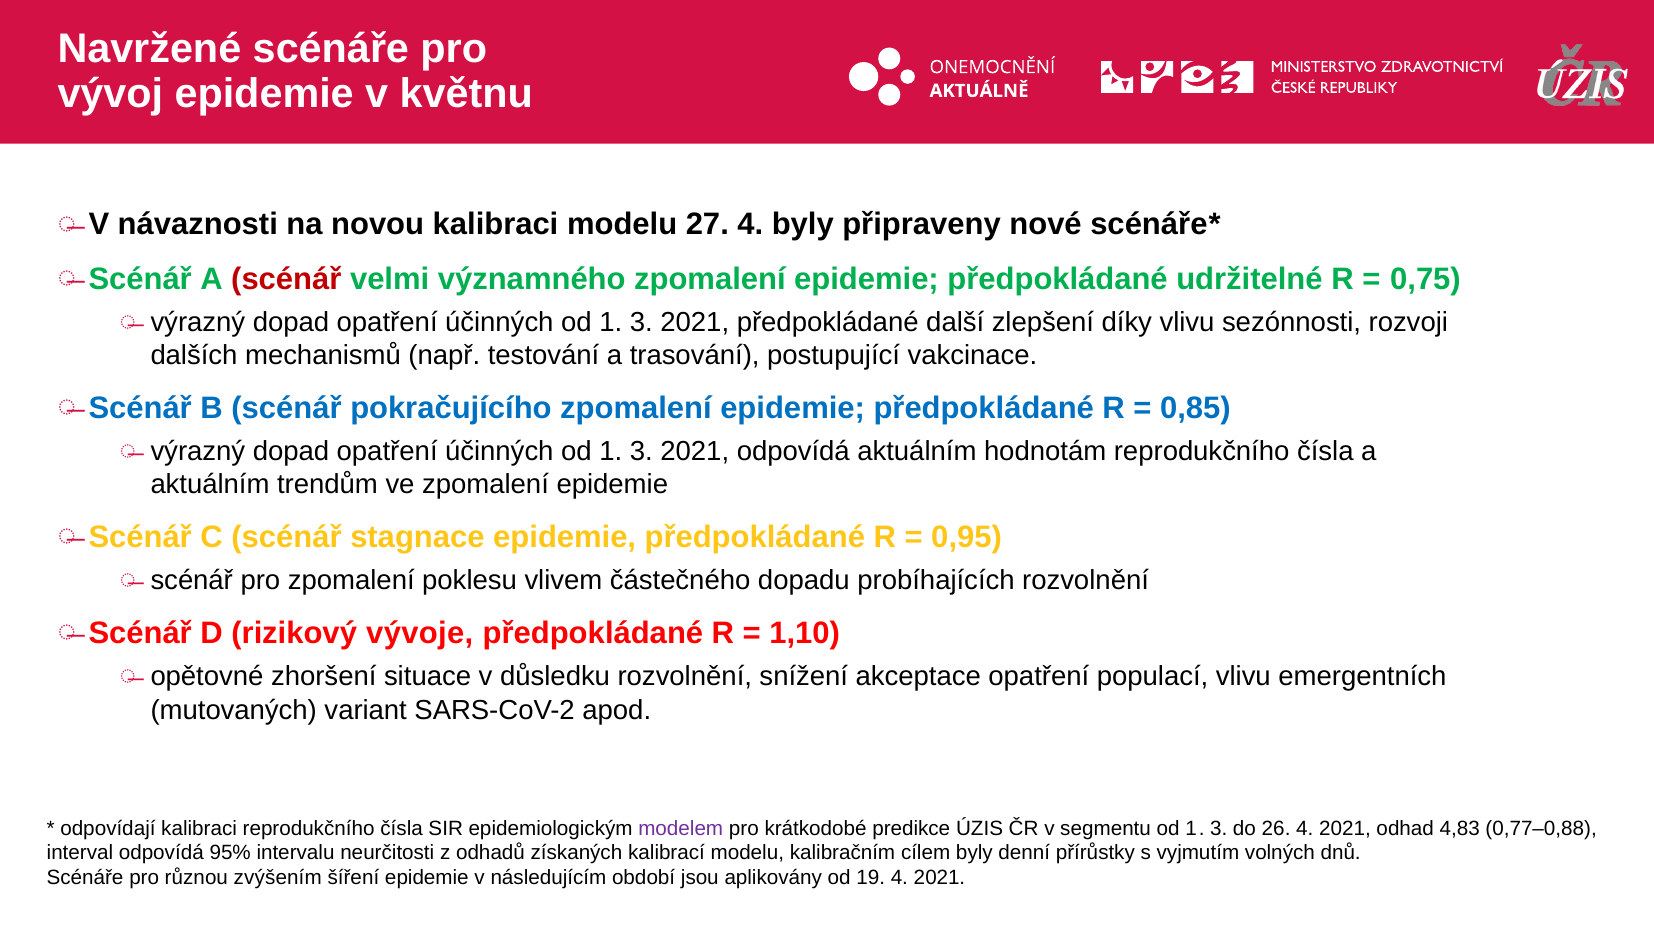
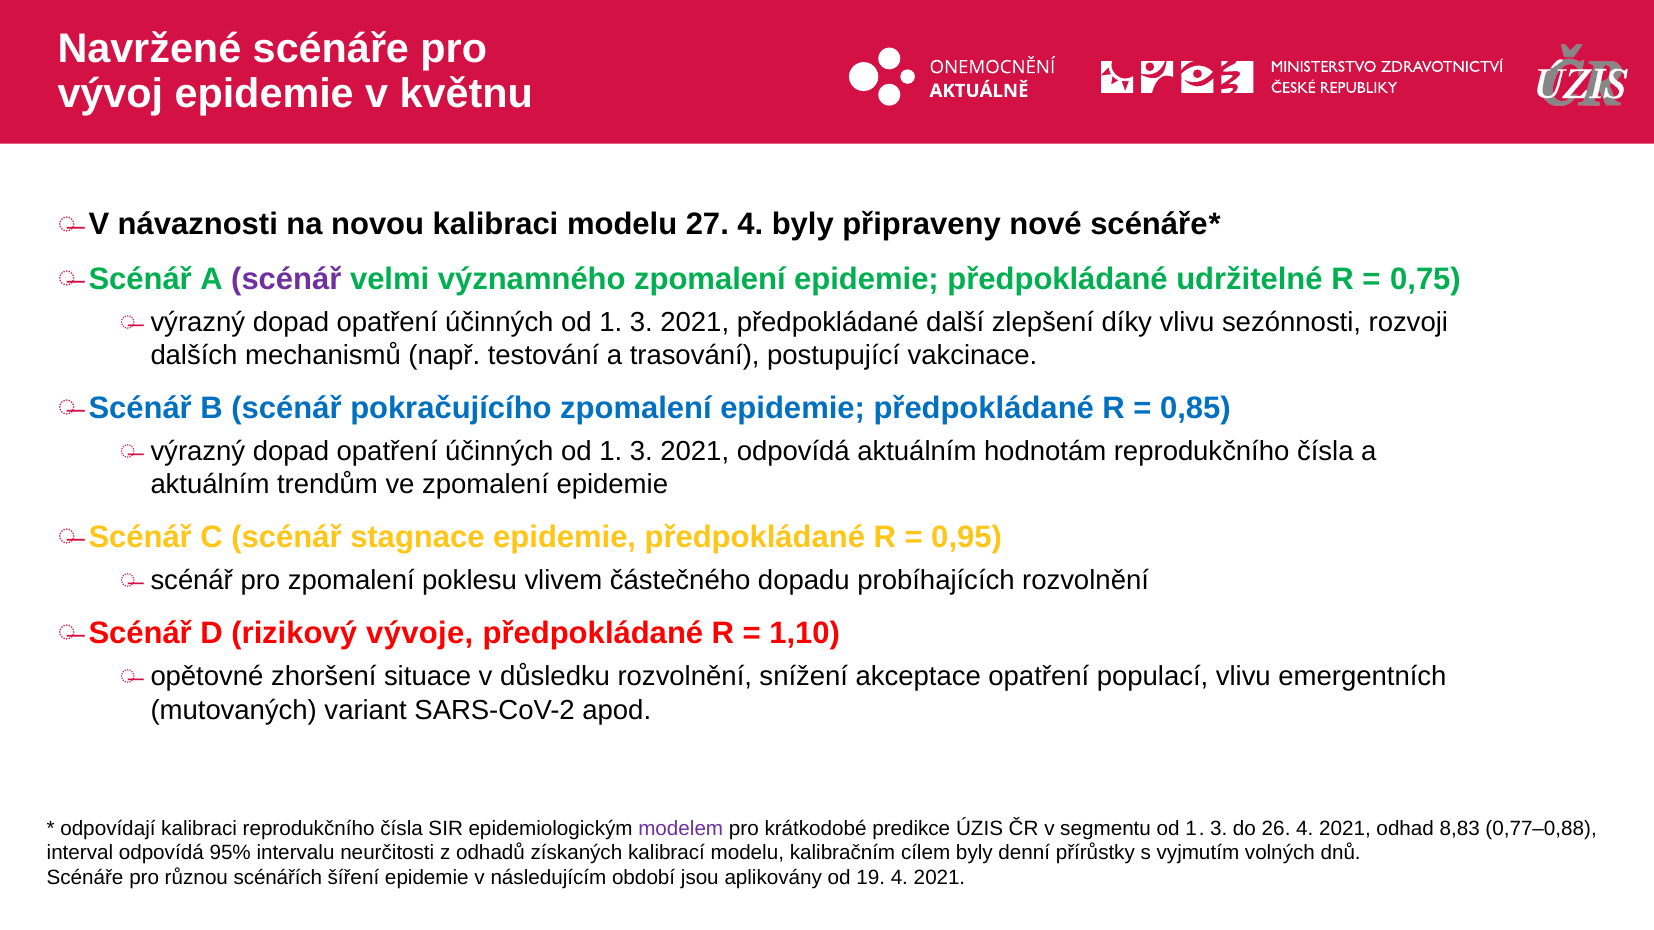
scénář colour: red -> purple (286, 279)
4,83: 4,83 -> 8,83 (1460, 829)
zvýšením: zvýšením -> scénářích (278, 878)
